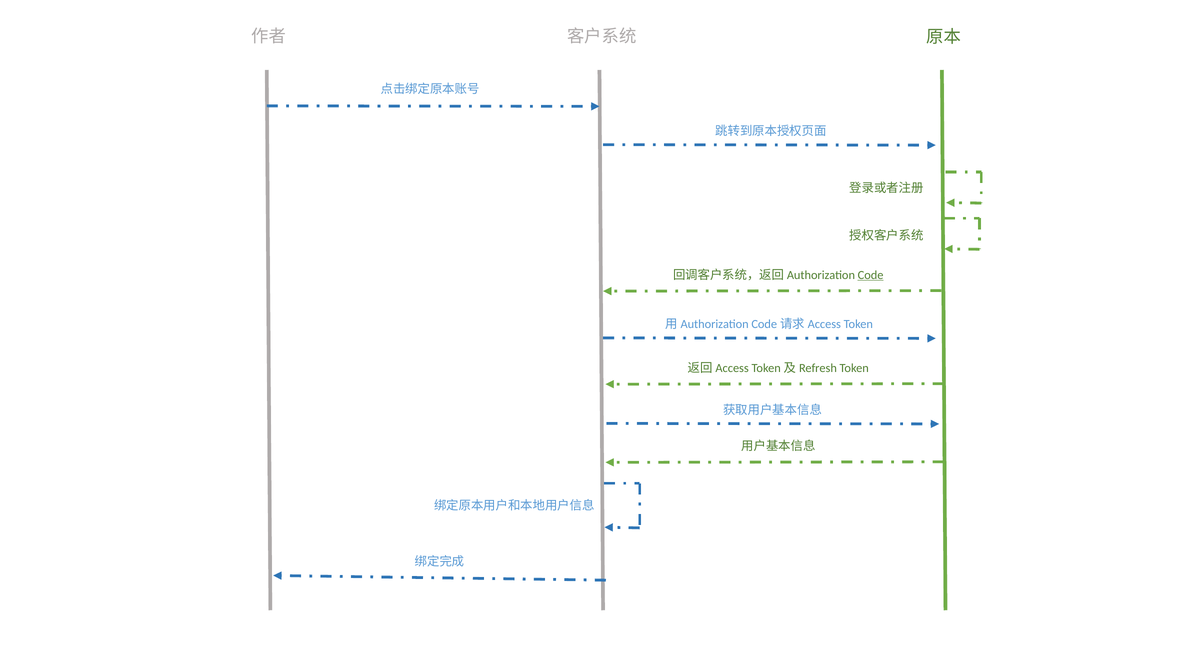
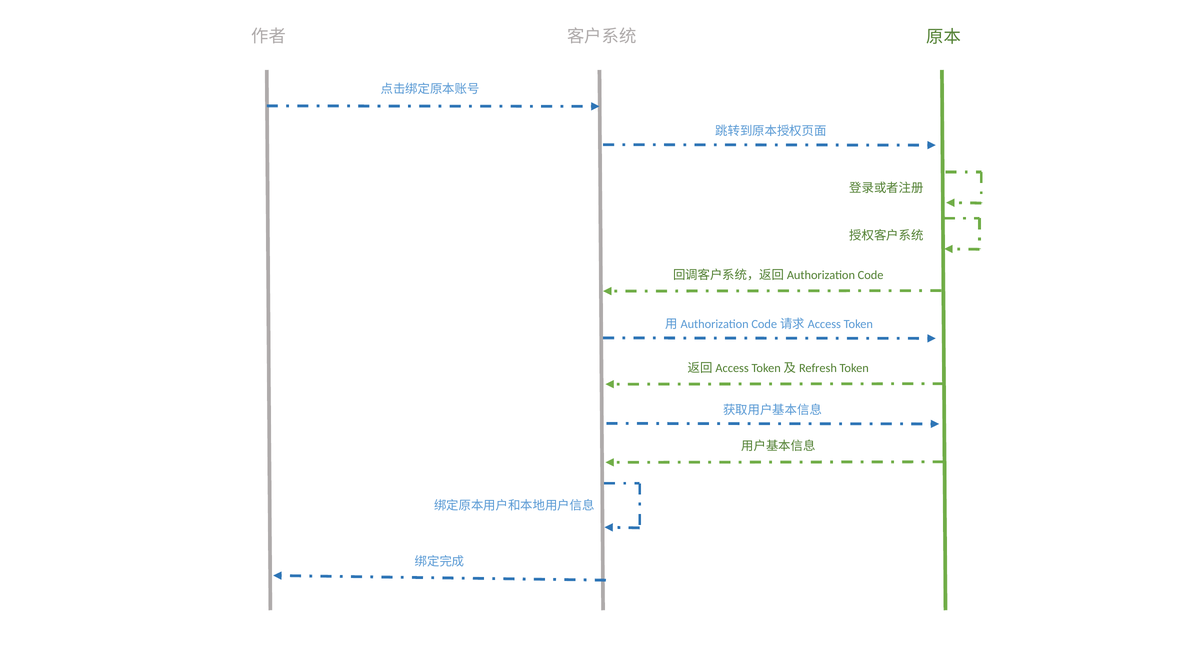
Code underline: present -> none (871, 275)
